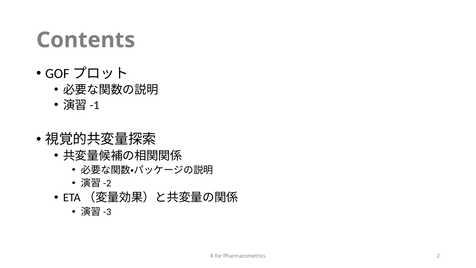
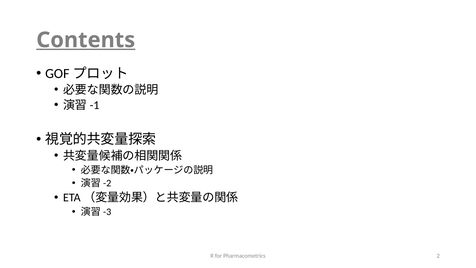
Contents underline: none -> present (86, 40)
